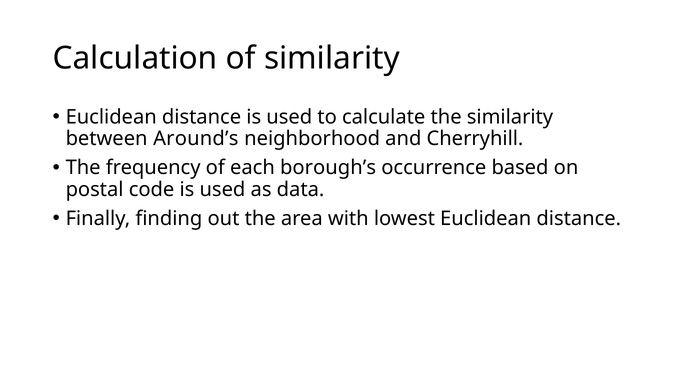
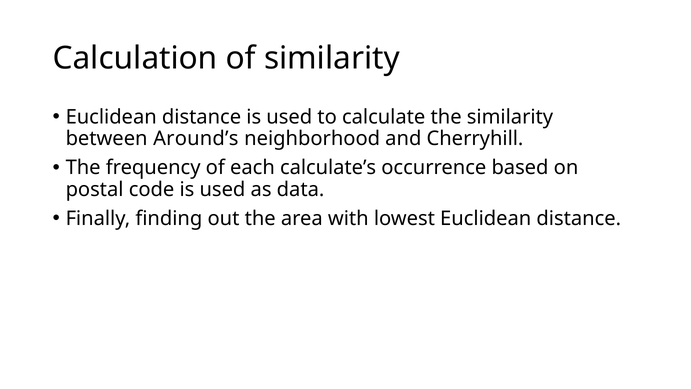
borough’s: borough’s -> calculate’s (328, 168)
